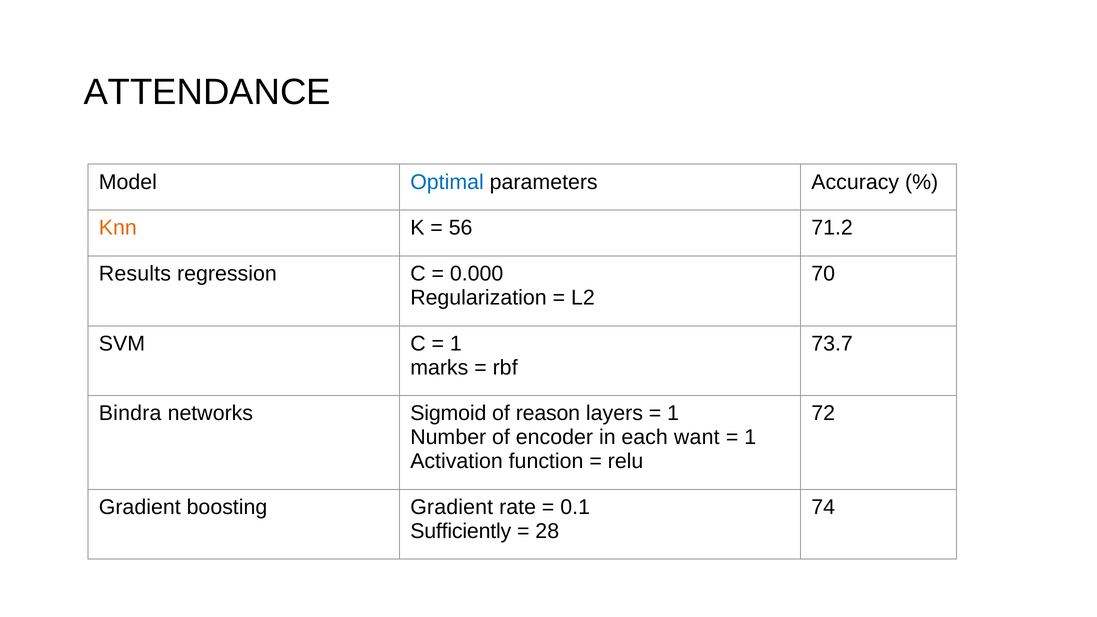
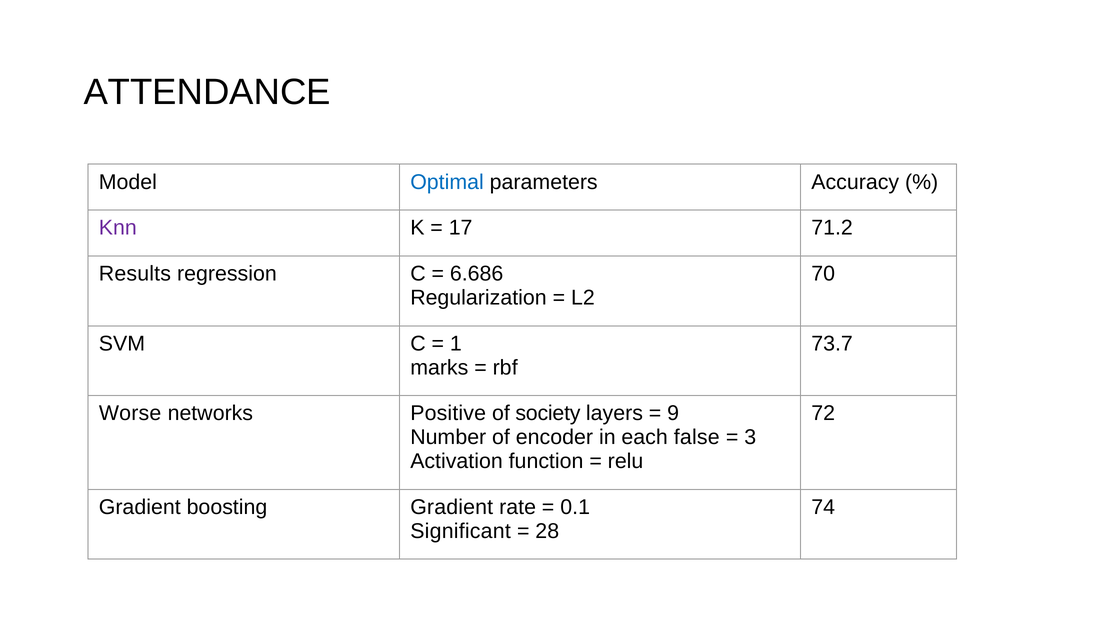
Knn colour: orange -> purple (118, 228)
56: 56 -> 17 (461, 228)
0.000: 0.000 -> 6.686 (477, 274)
Bindra: Bindra -> Worse (130, 413)
Sigmoid: Sigmoid -> Positive (448, 413)
reason: reason -> society (548, 413)
1: 1 -> 9 (673, 413)
want: want -> false (697, 437)
1: 1 -> 3 (750, 437)
Sufficiently: Sufficiently -> Significant (461, 531)
